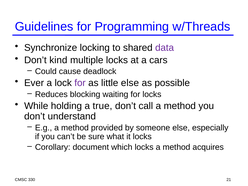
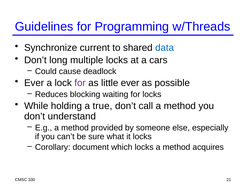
locking: locking -> current (95, 48)
data colour: purple -> blue (165, 48)
kind: kind -> long (58, 60)
little else: else -> ever (130, 83)
